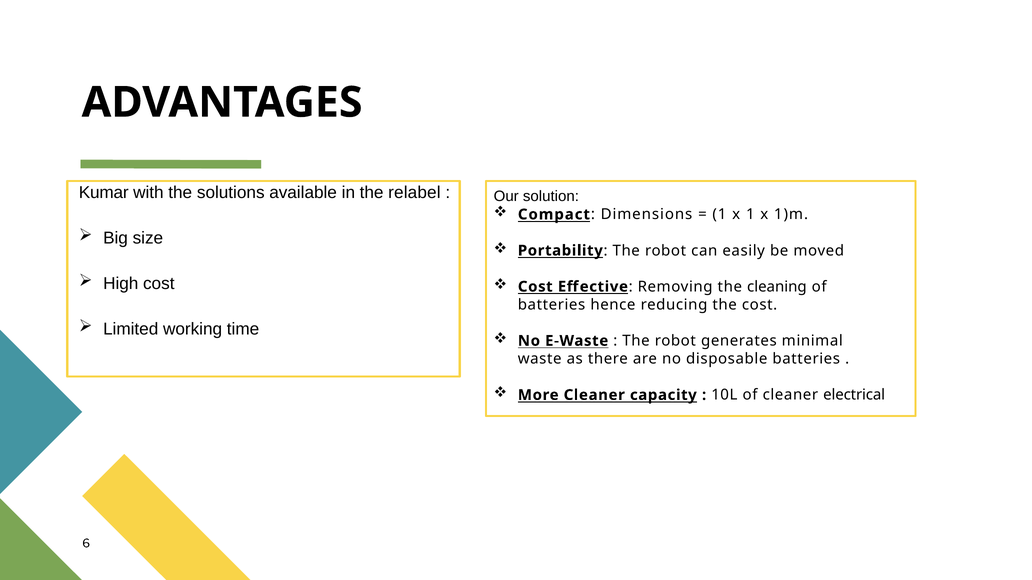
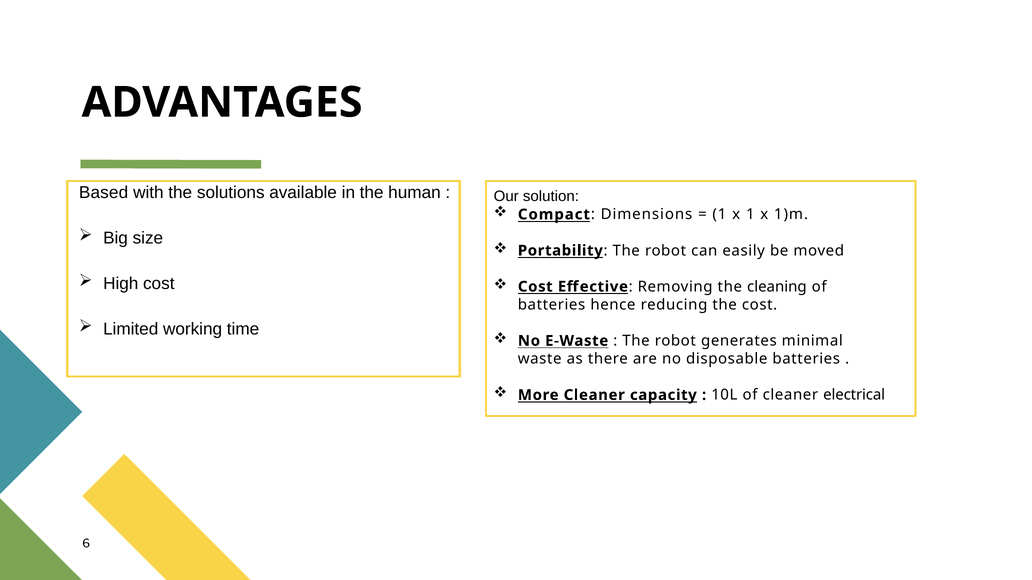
Kumar: Kumar -> Based (104, 193)
relabel: relabel -> human (414, 193)
